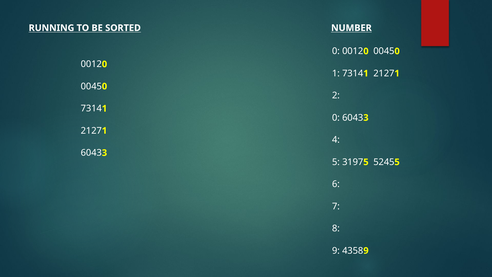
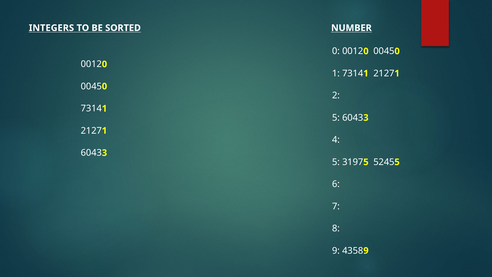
RUNNING: RUNNING -> INTEGERS (51, 28)
0: 0 -> 5 (336, 118)
